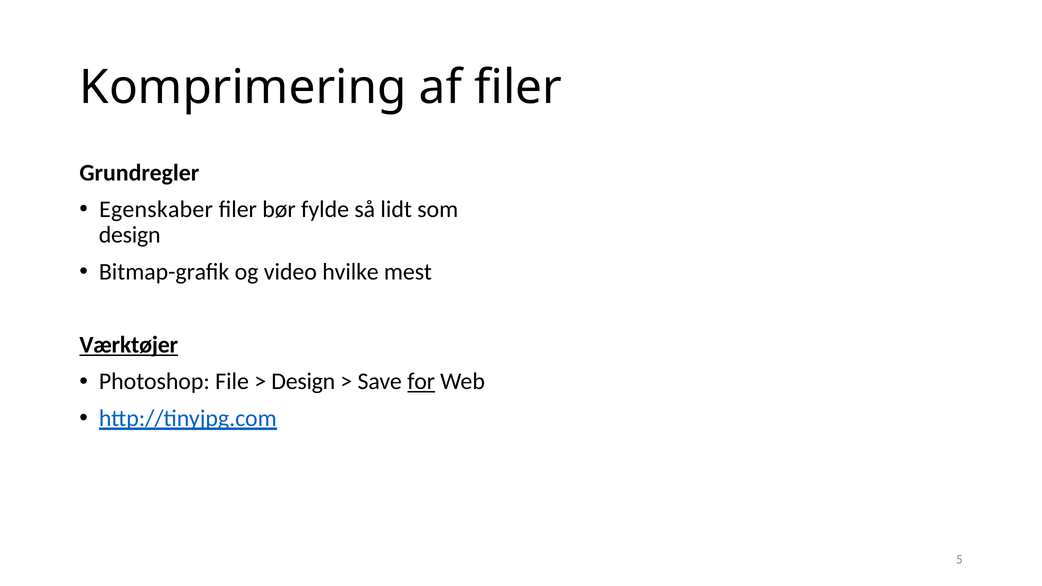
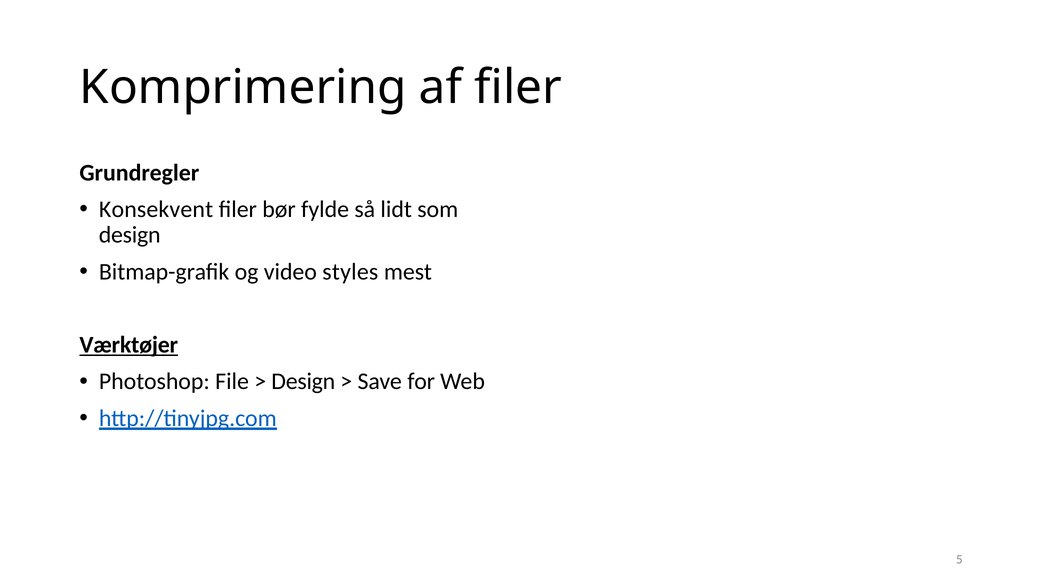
Egenskaber: Egenskaber -> Konsekvent (156, 209)
hvilke: hvilke -> styles (350, 272)
for underline: present -> none (421, 382)
